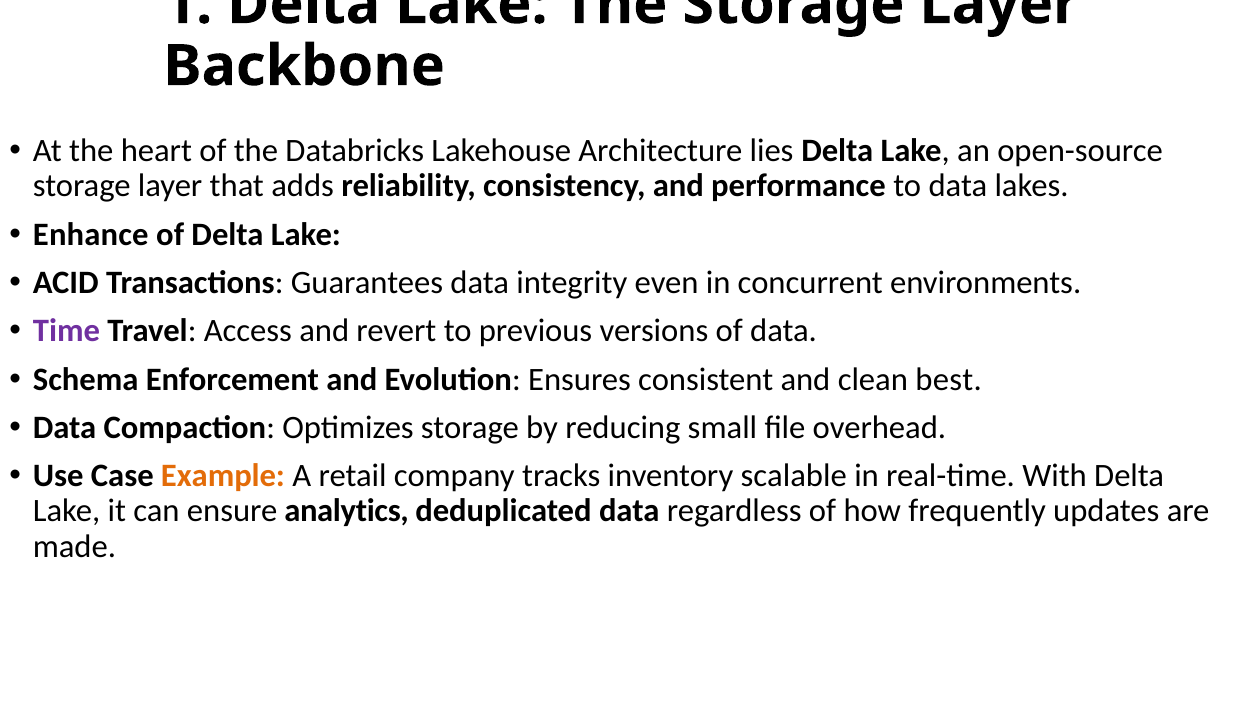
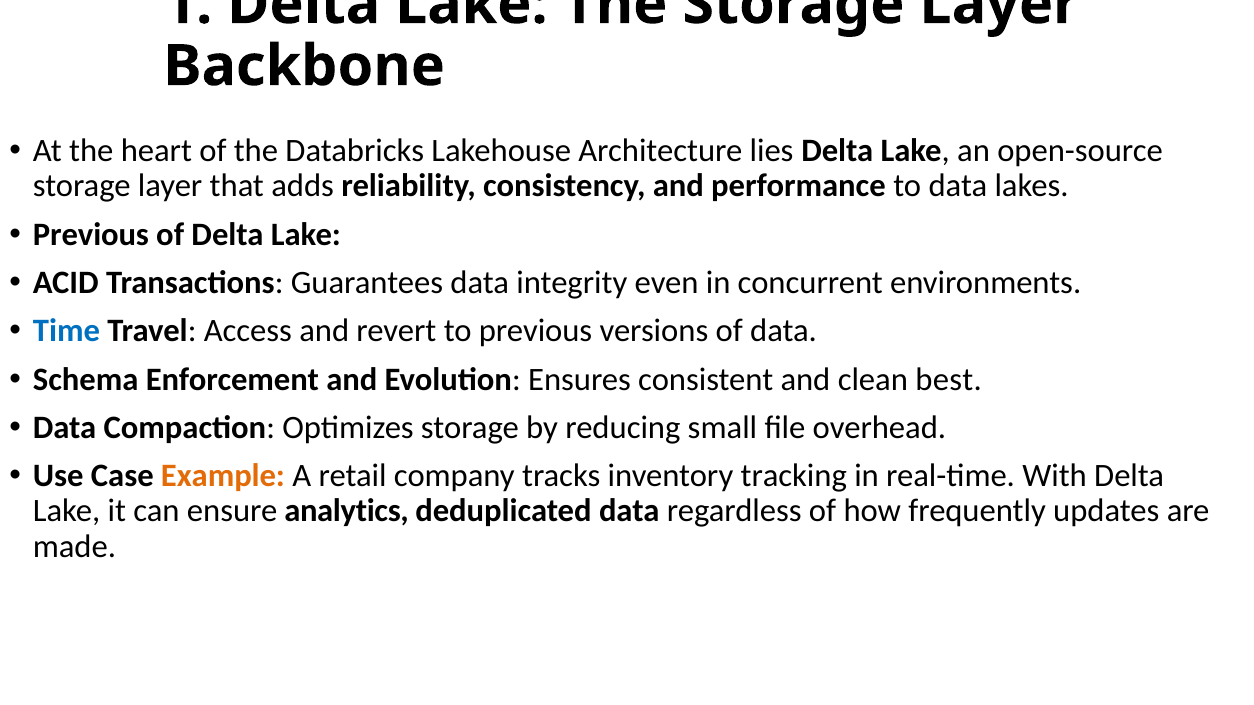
Enhance: Enhance -> Previous (91, 235)
Time colour: purple -> blue (66, 331)
scalable: scalable -> tracking (794, 476)
